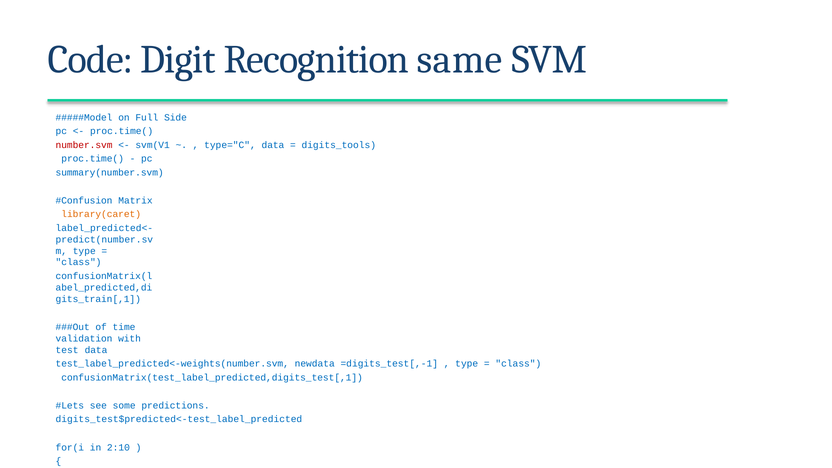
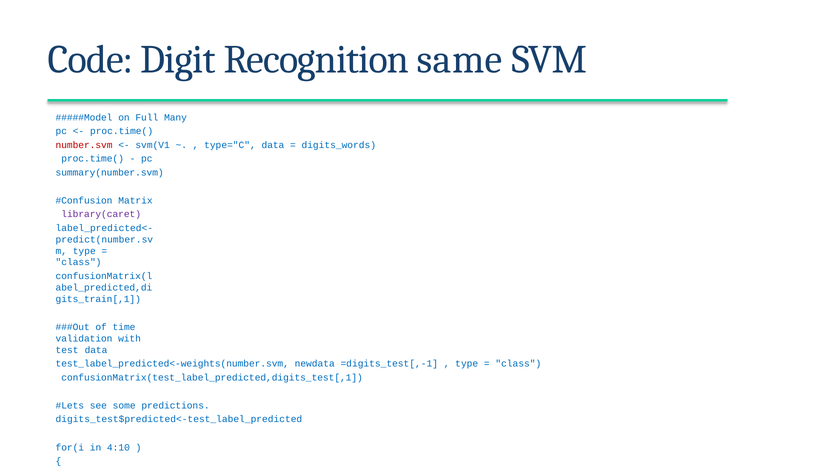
Side: Side -> Many (176, 118)
digits_tools: digits_tools -> digits_words (339, 145)
library(caret colour: orange -> purple (101, 214)
2:10: 2:10 -> 4:10 (118, 447)
